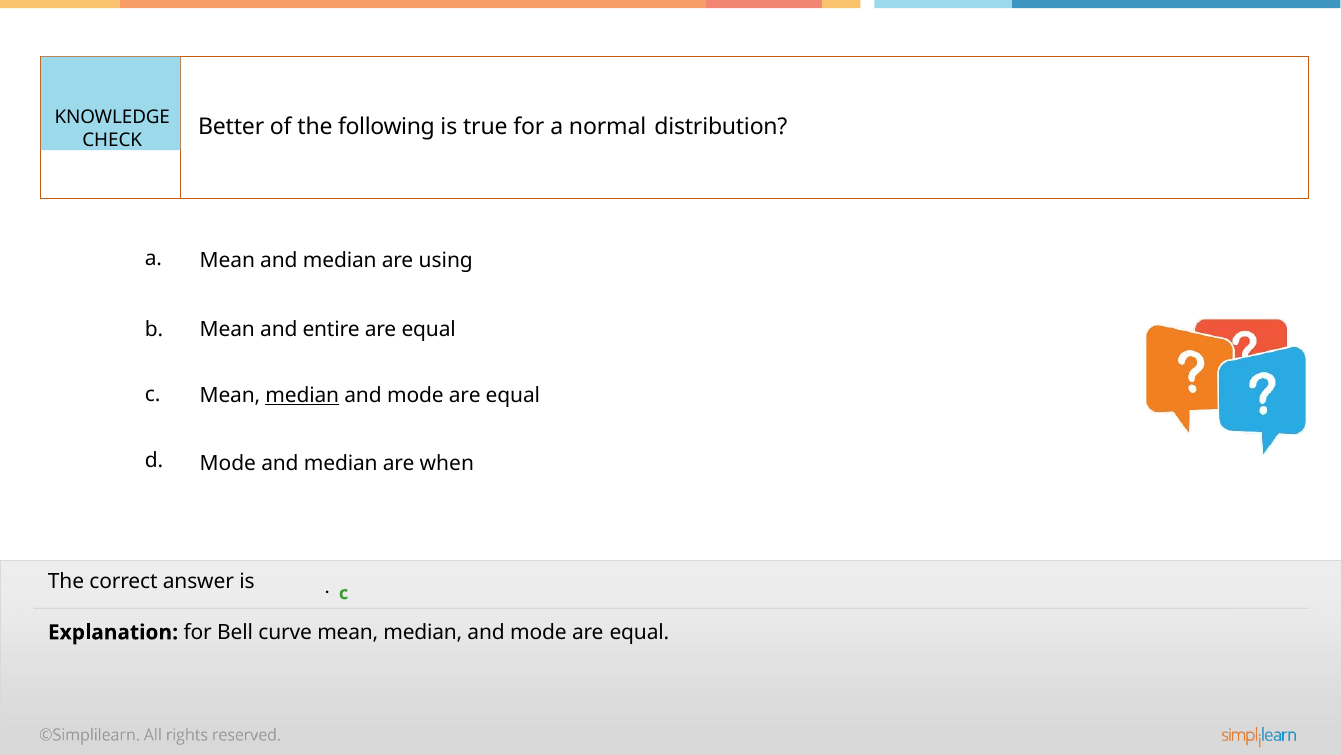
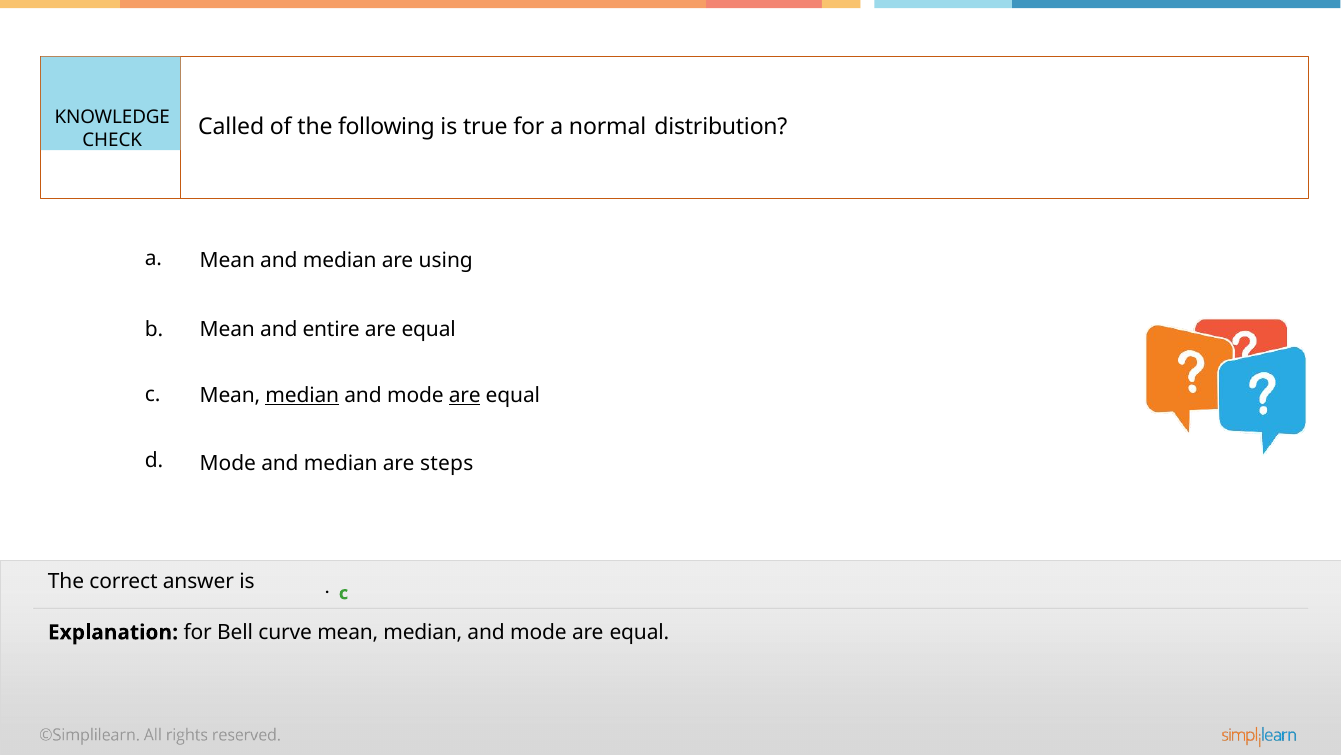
Better: Better -> Called (231, 127)
are underline: none -> present (465, 395)
when: when -> steps (447, 464)
